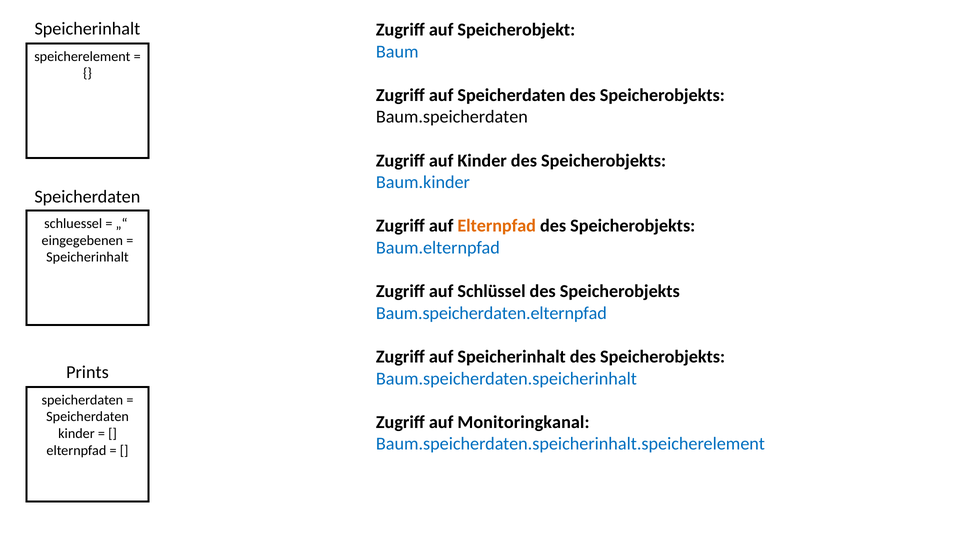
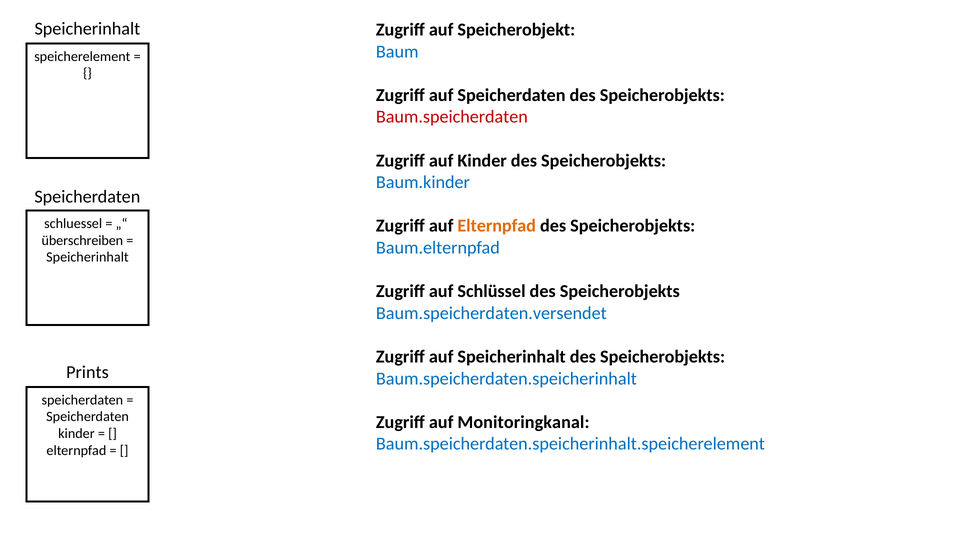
Baum.speicherdaten colour: black -> red (452, 117)
eingegebenen: eingegebenen -> überschreiben (82, 240)
Baum.speicherdaten.elternpfad: Baum.speicherdaten.elternpfad -> Baum.speicherdaten.versendet (491, 313)
